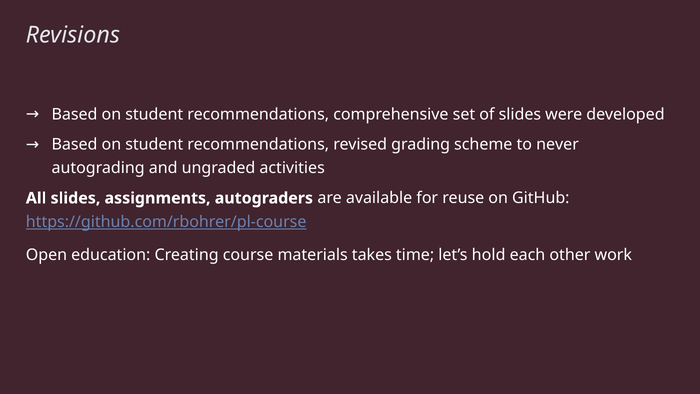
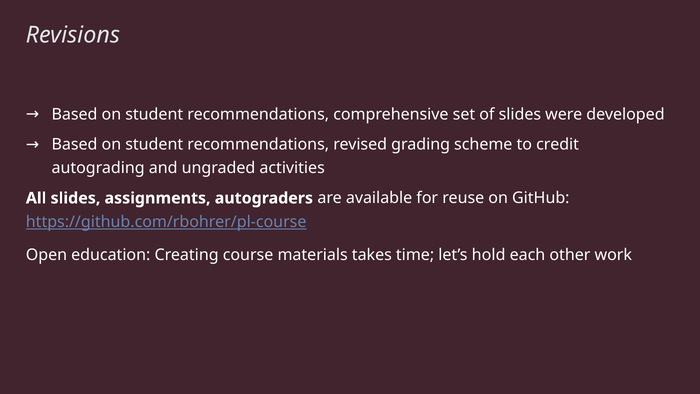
never: never -> credit (558, 145)
